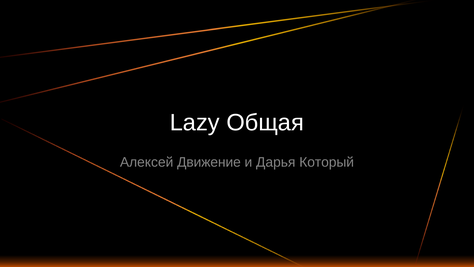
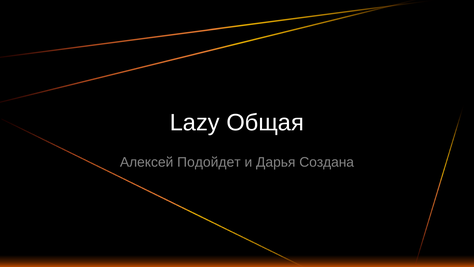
Движение: Движение -> Подойдет (209, 162)
Который: Который -> Создана (327, 162)
